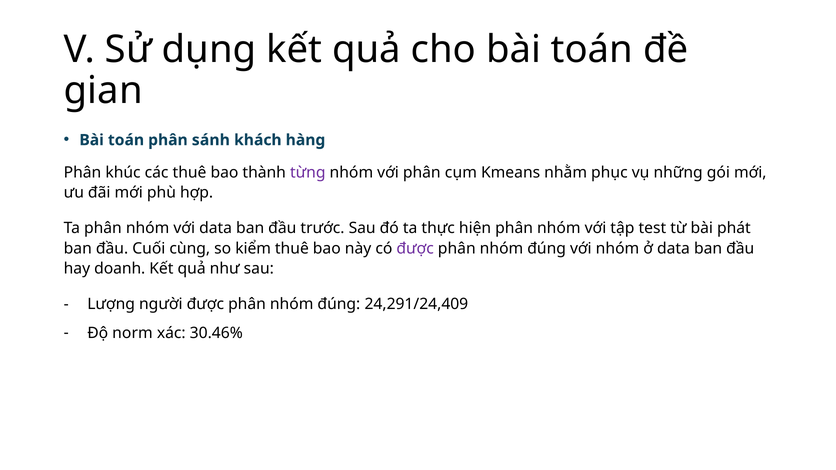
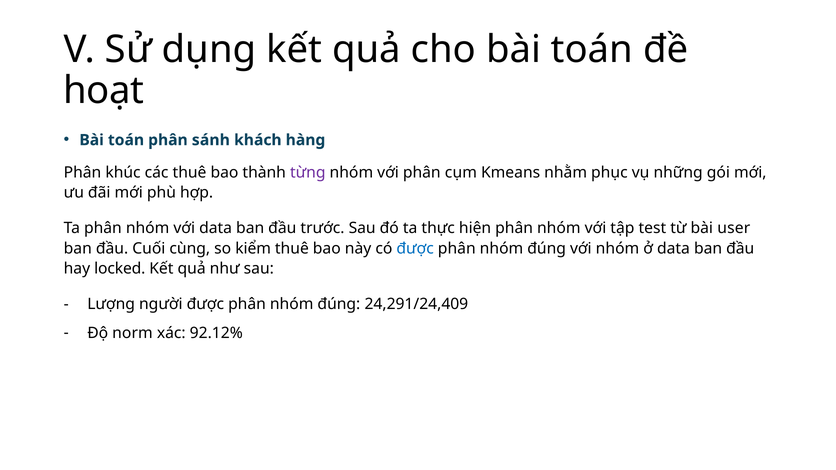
gian: gian -> hoạt (104, 91)
phát: phát -> user (734, 228)
được colour: purple -> blue (415, 248)
doanh: doanh -> locked (120, 269)
30.46%: 30.46% -> 92.12% (216, 333)
